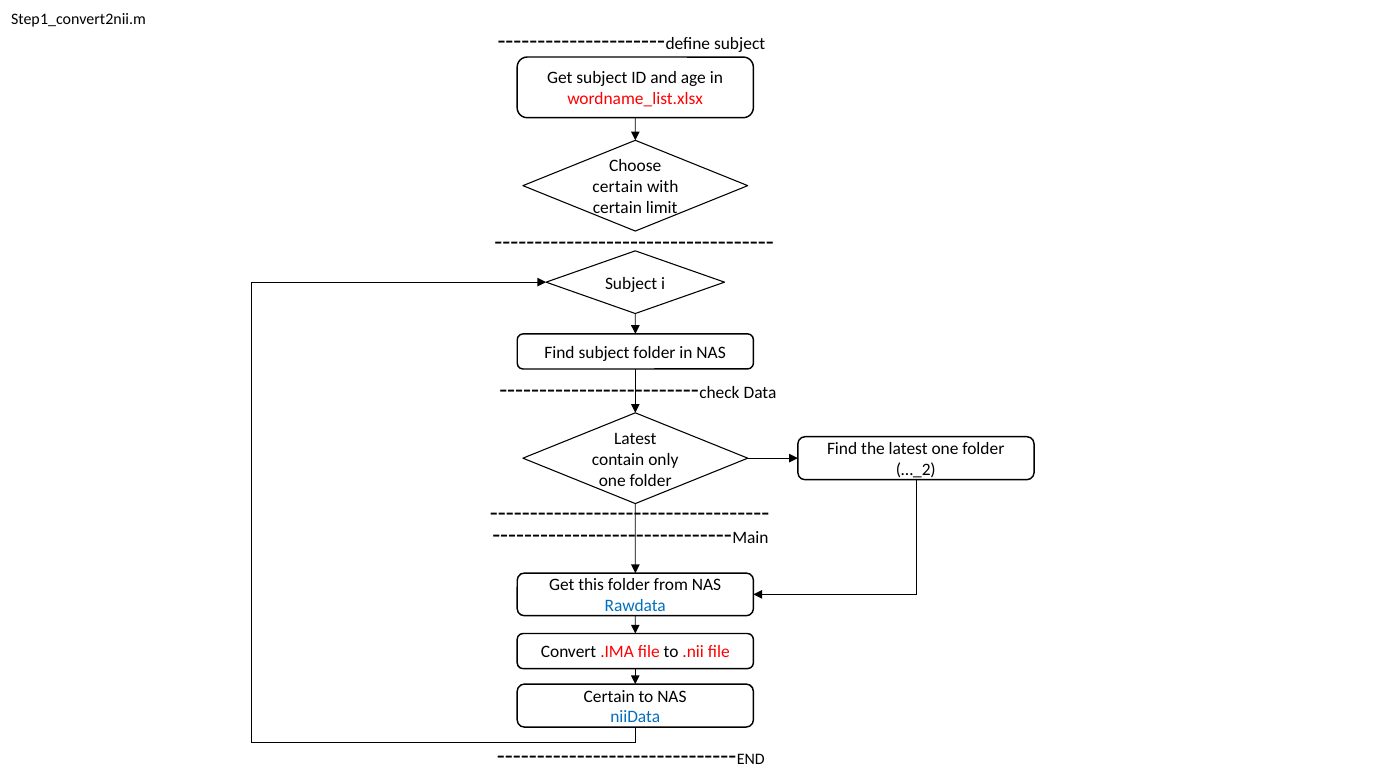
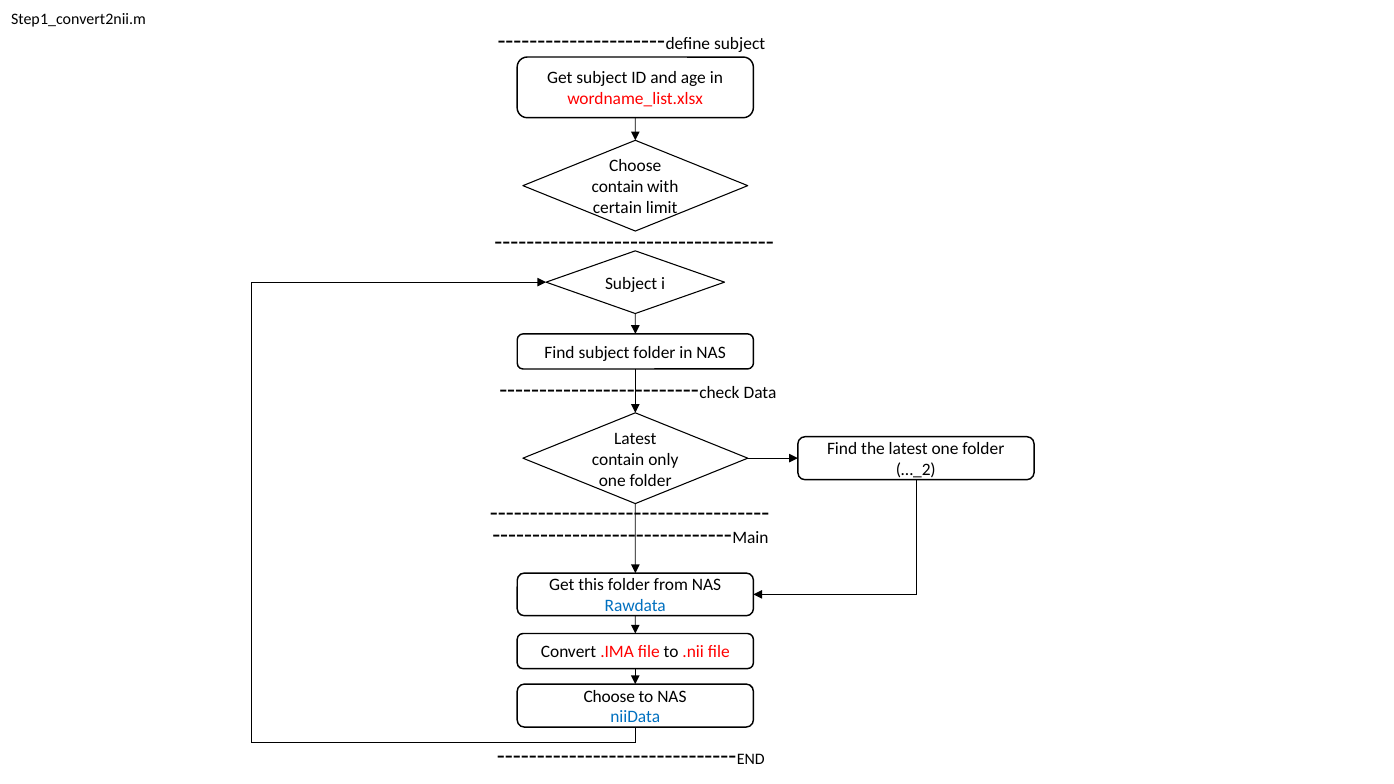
certain: certain -> contain (618, 187)
Certain: Certain -> Choose (609, 696)
